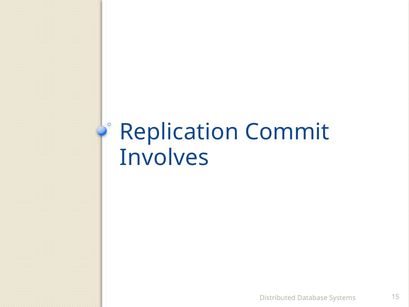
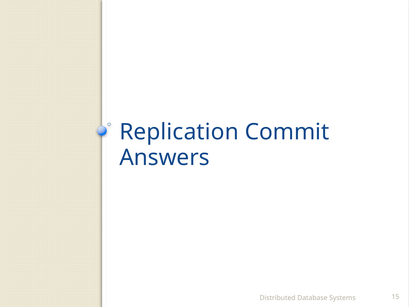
Involves: Involves -> Answers (164, 157)
